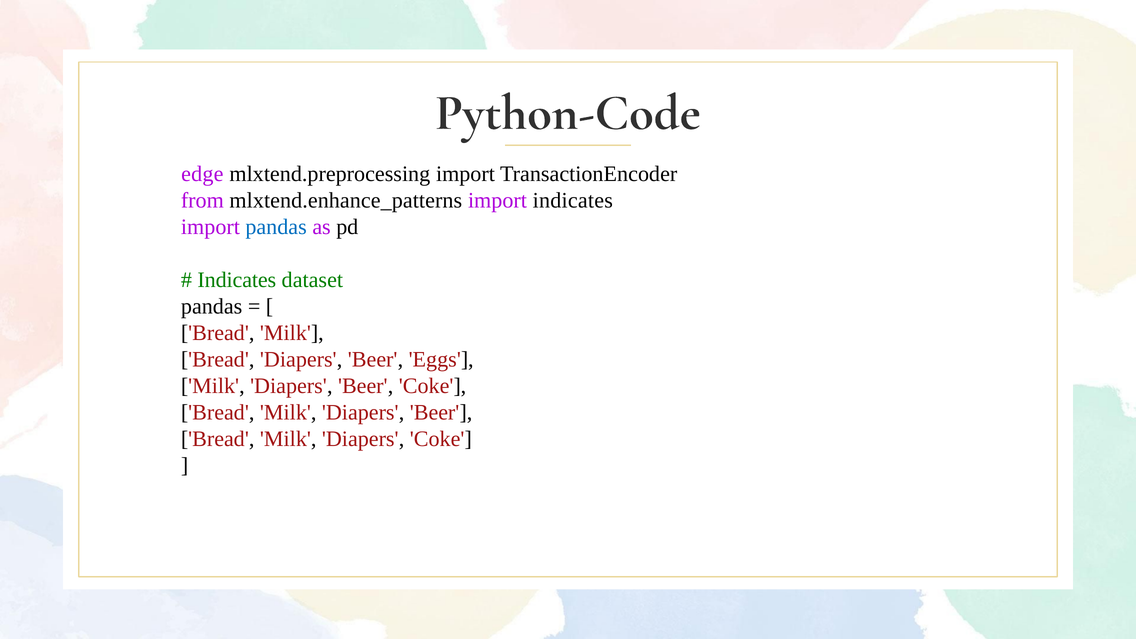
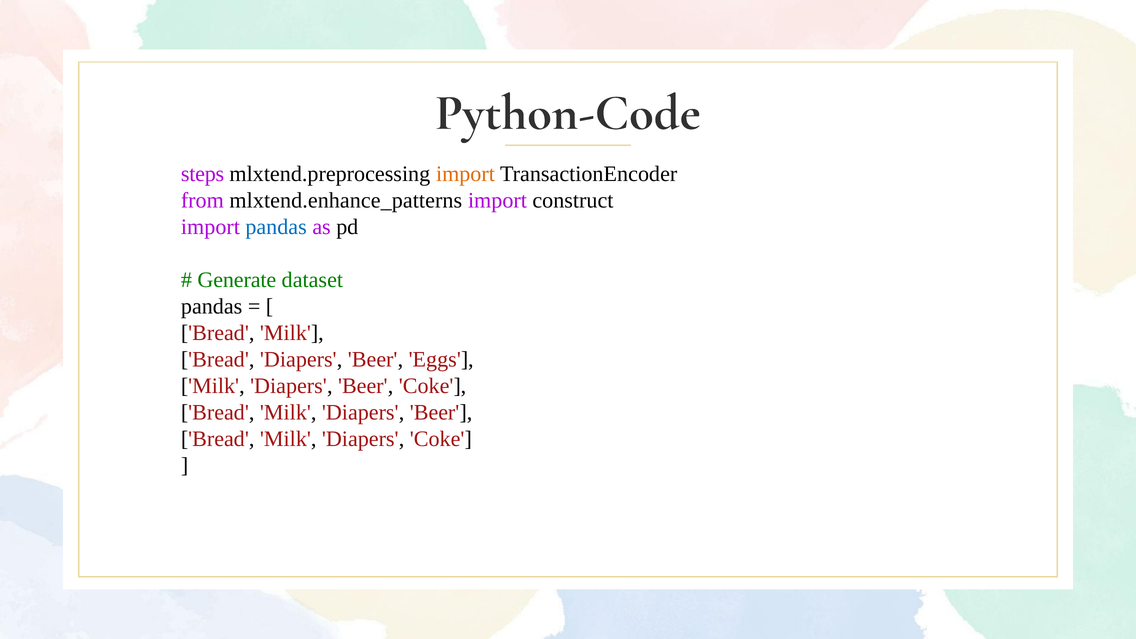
edge: edge -> steps (203, 174)
import colour: black -> orange (465, 174)
import indicates: indicates -> construct (573, 200)
Indicates: Indicates -> Generate (237, 280)
